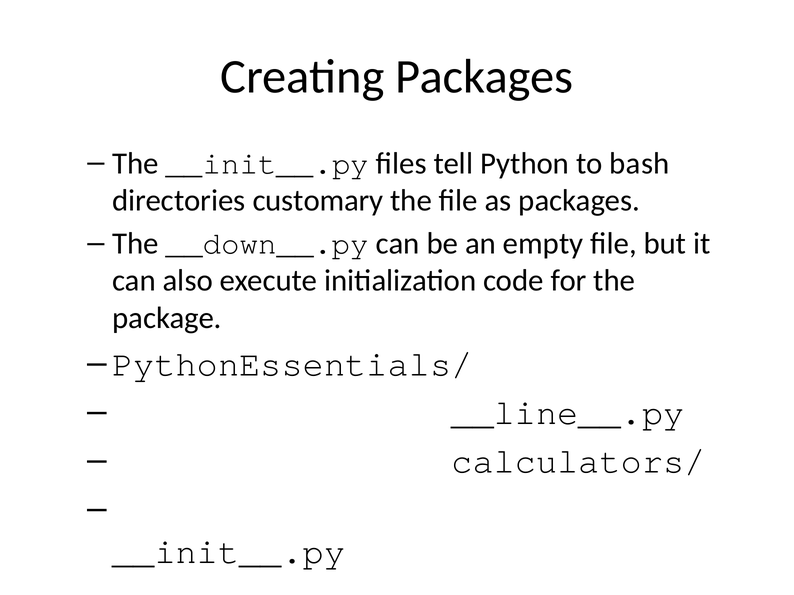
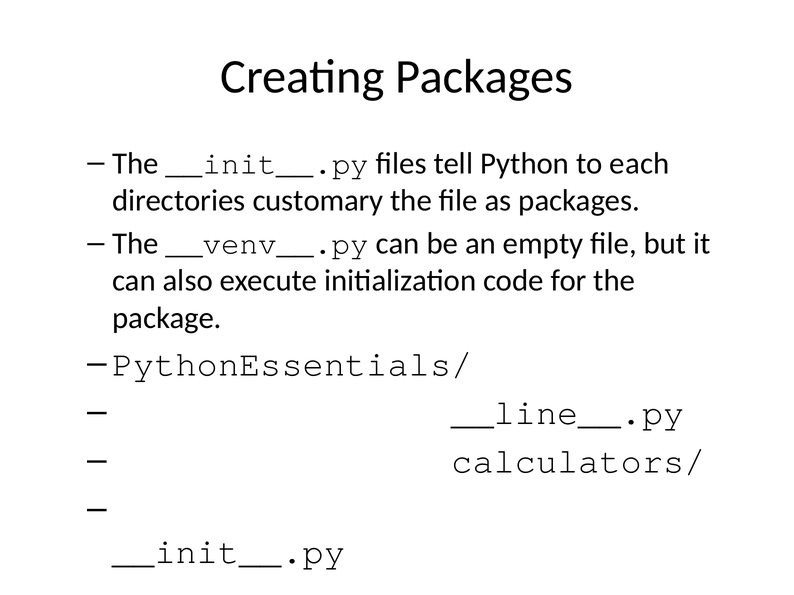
bash: bash -> each (640, 164)
__down__.py: __down__.py -> __venv__.py (267, 244)
